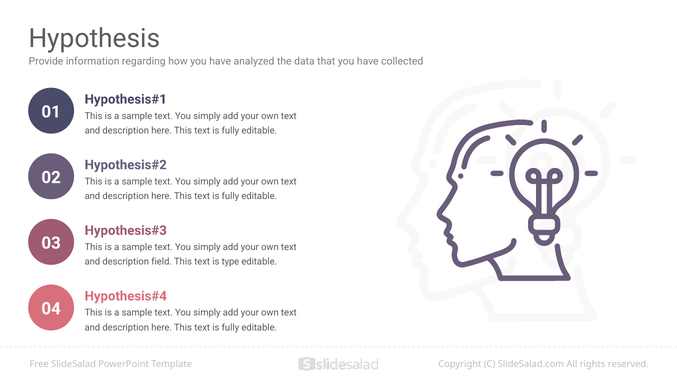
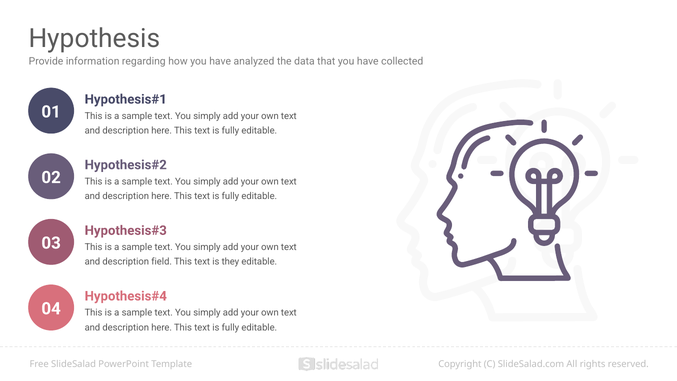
type: type -> they (230, 262)
